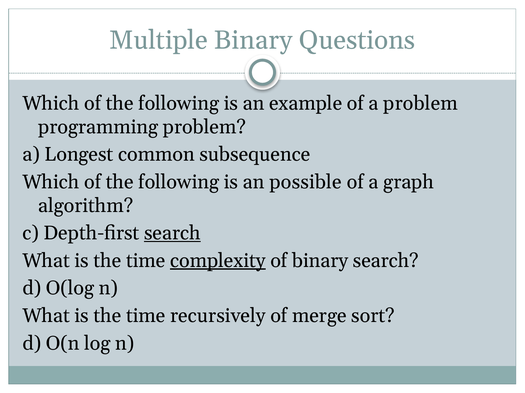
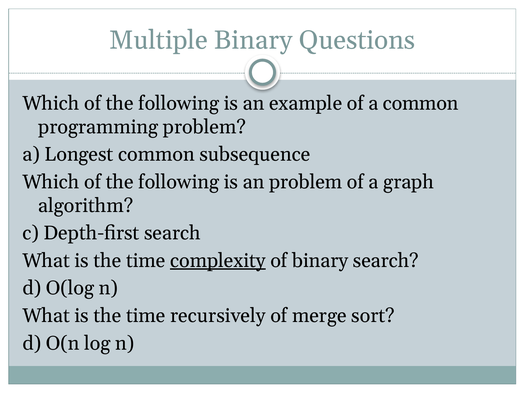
a problem: problem -> common (421, 103)
an possible: possible -> problem (306, 182)
search underline: present -> none (172, 234)
